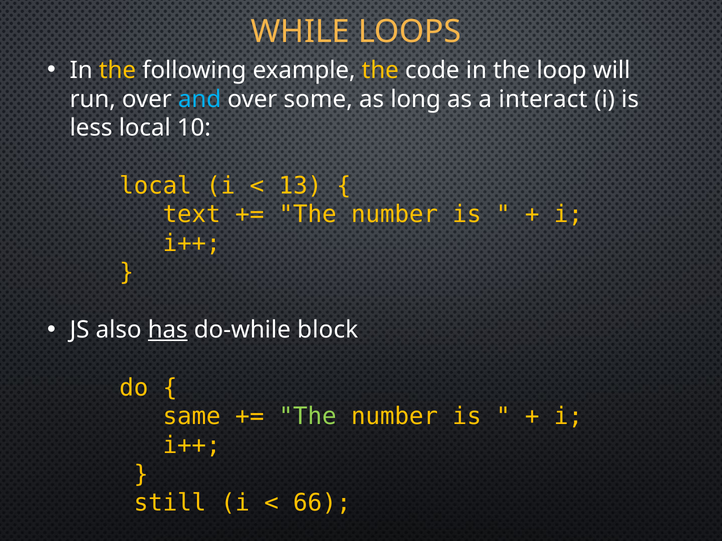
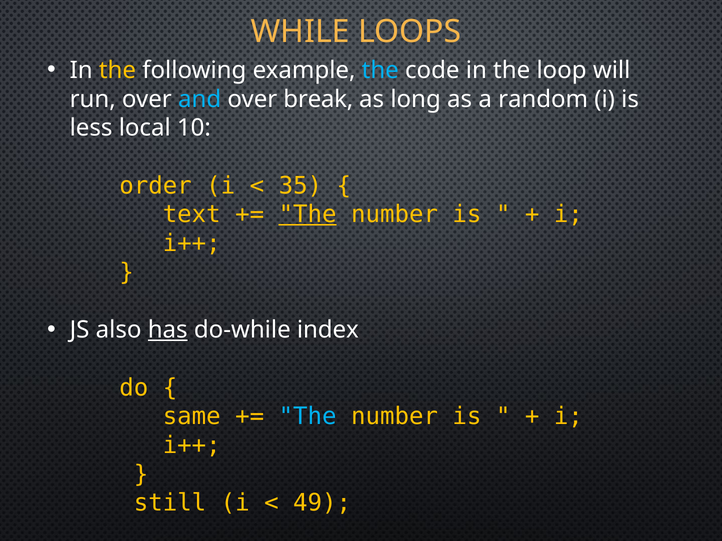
the colour: yellow -> light blue (380, 70)
some: some -> break (318, 99)
interact: interact -> random (543, 99)
local: local -> order (156, 186)
13: 13 -> 35 (300, 186)
The underline: none -> present (308, 215)
block: block -> index (328, 330)
The colour: light green -> light blue (308, 417)
66: 66 -> 49 (322, 504)
